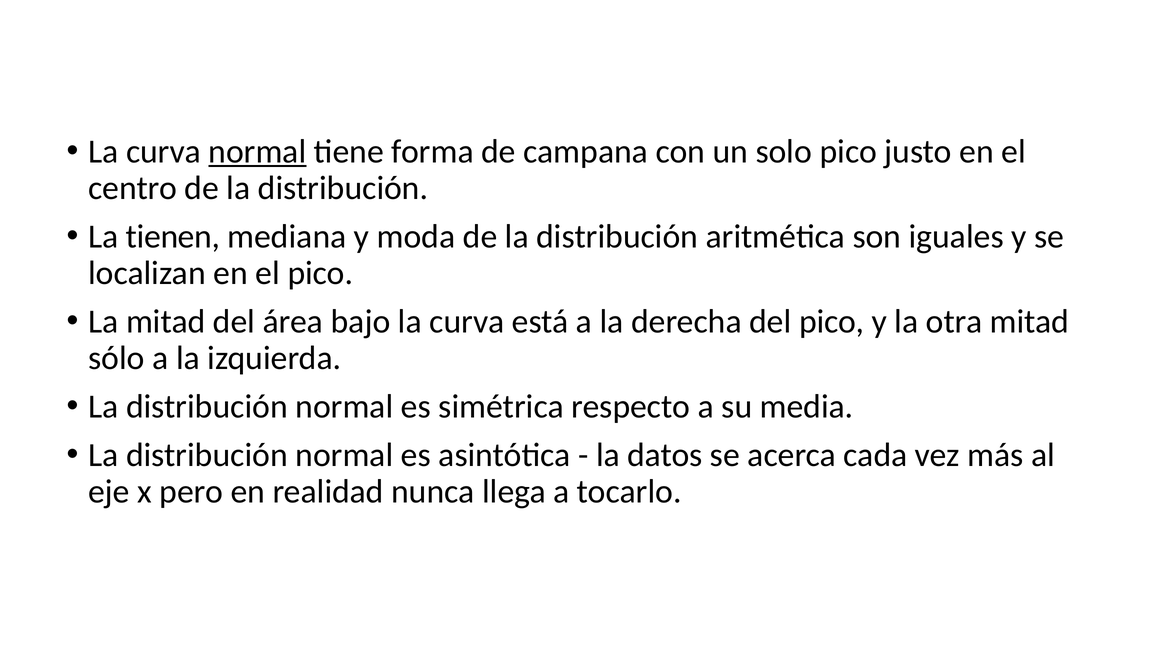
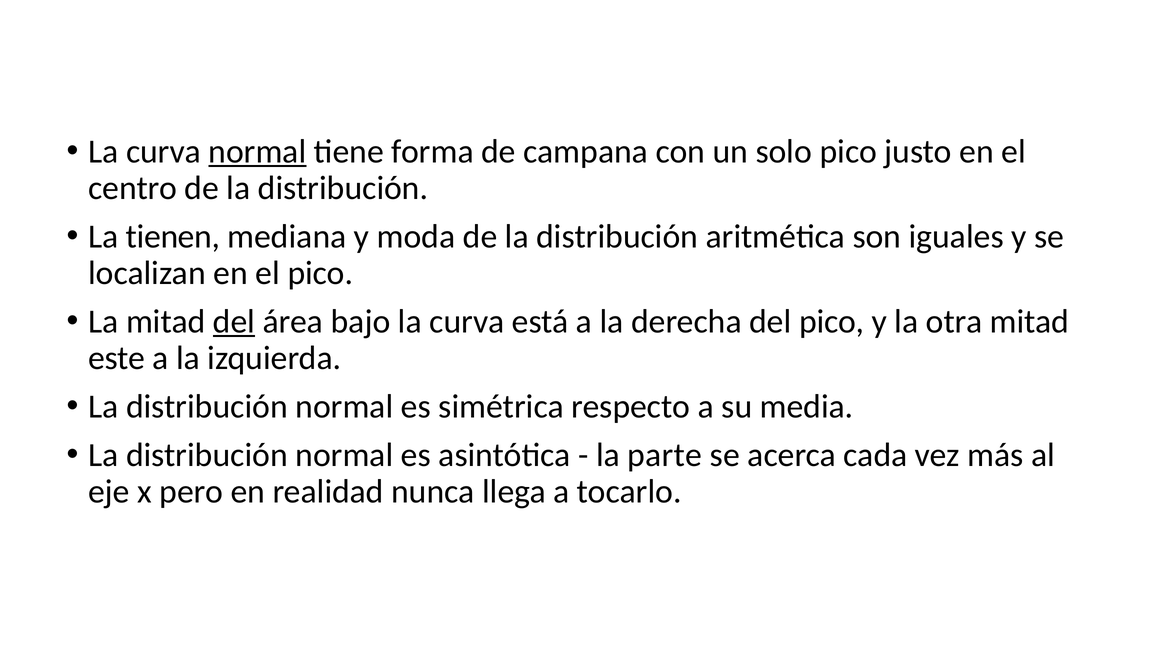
del underline: none -> present (234, 322)
sólo: sólo -> este (117, 358)
datos: datos -> parte (665, 455)
